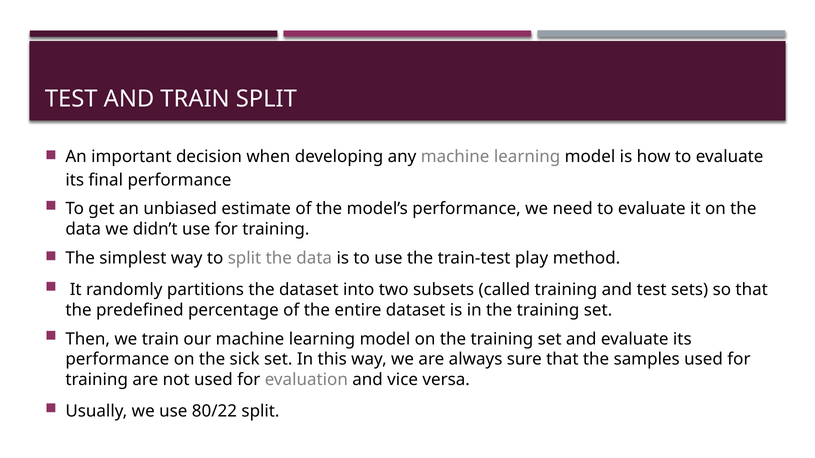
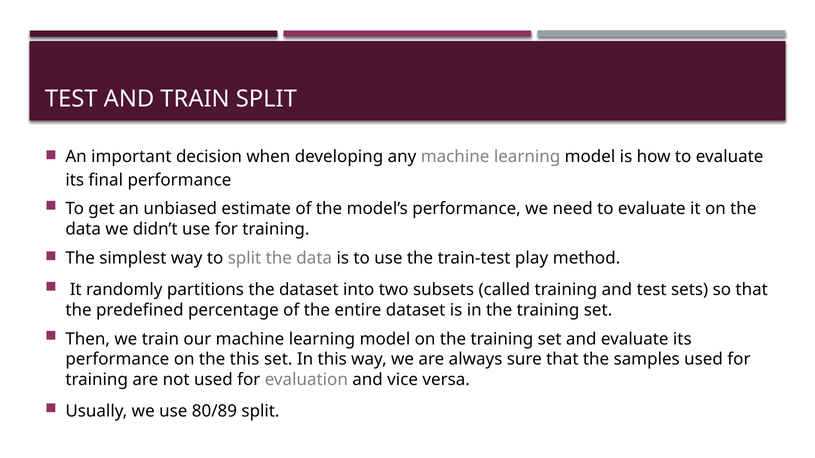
the sick: sick -> this (245, 360)
80/22: 80/22 -> 80/89 (214, 412)
